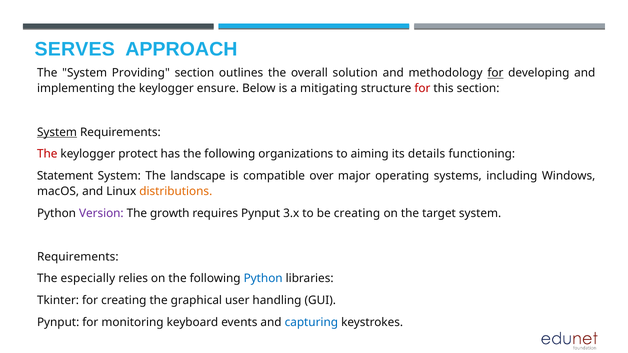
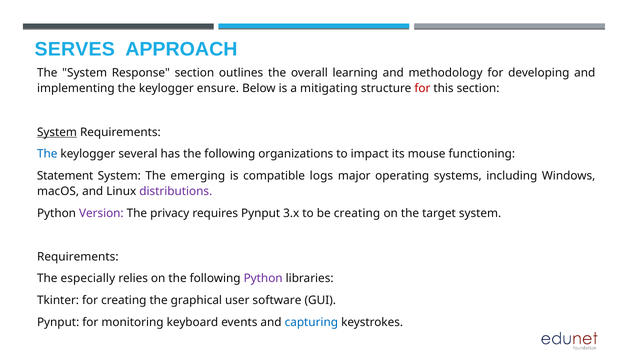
Providing: Providing -> Response (141, 73)
solution: solution -> learning (355, 73)
for underline: present -> none (495, 73)
The colour: red -> blue (47, 154)
protect: protect -> several (138, 154)
aiming: aiming -> impact (370, 154)
details: details -> mouse (427, 154)
landscape: landscape -> emerging (198, 176)
over: over -> logs (321, 176)
distributions colour: orange -> purple (176, 192)
growth: growth -> privacy (170, 213)
Python colour: blue -> purple (263, 279)
handling: handling -> software (277, 301)
